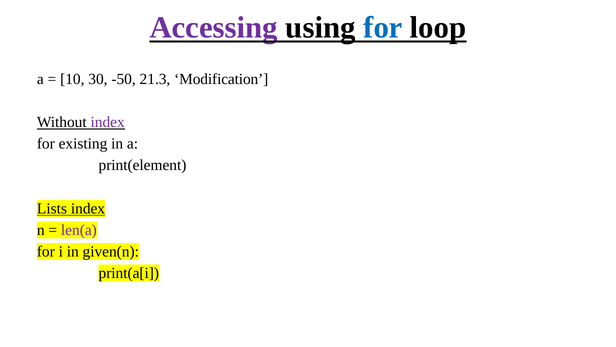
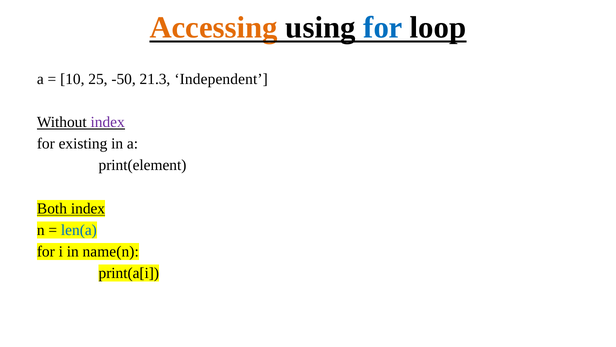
Accessing colour: purple -> orange (214, 28)
30: 30 -> 25 (98, 79)
Modification: Modification -> Independent (221, 79)
Lists: Lists -> Both (52, 208)
len(a colour: purple -> blue (79, 230)
given(n: given(n -> name(n (111, 251)
